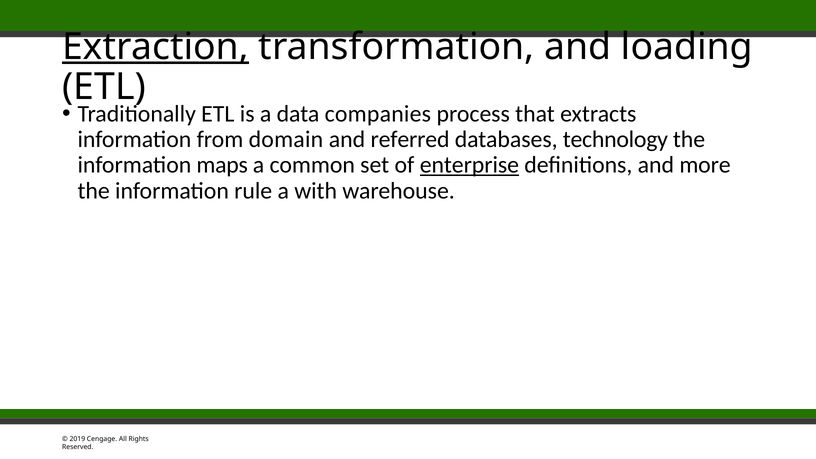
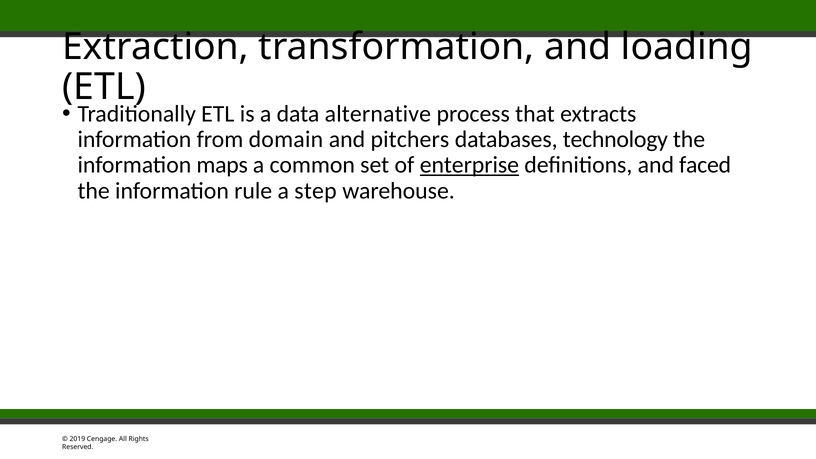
Extraction underline: present -> none (156, 47)
companies: companies -> alternative (378, 114)
referred: referred -> pitchers (410, 139)
more: more -> faced (705, 165)
with: with -> step (316, 191)
